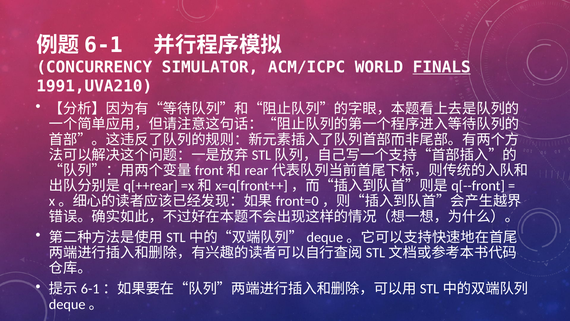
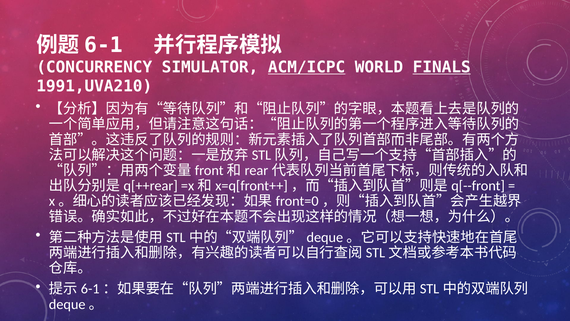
ACM/ICPC underline: none -> present (307, 67)
